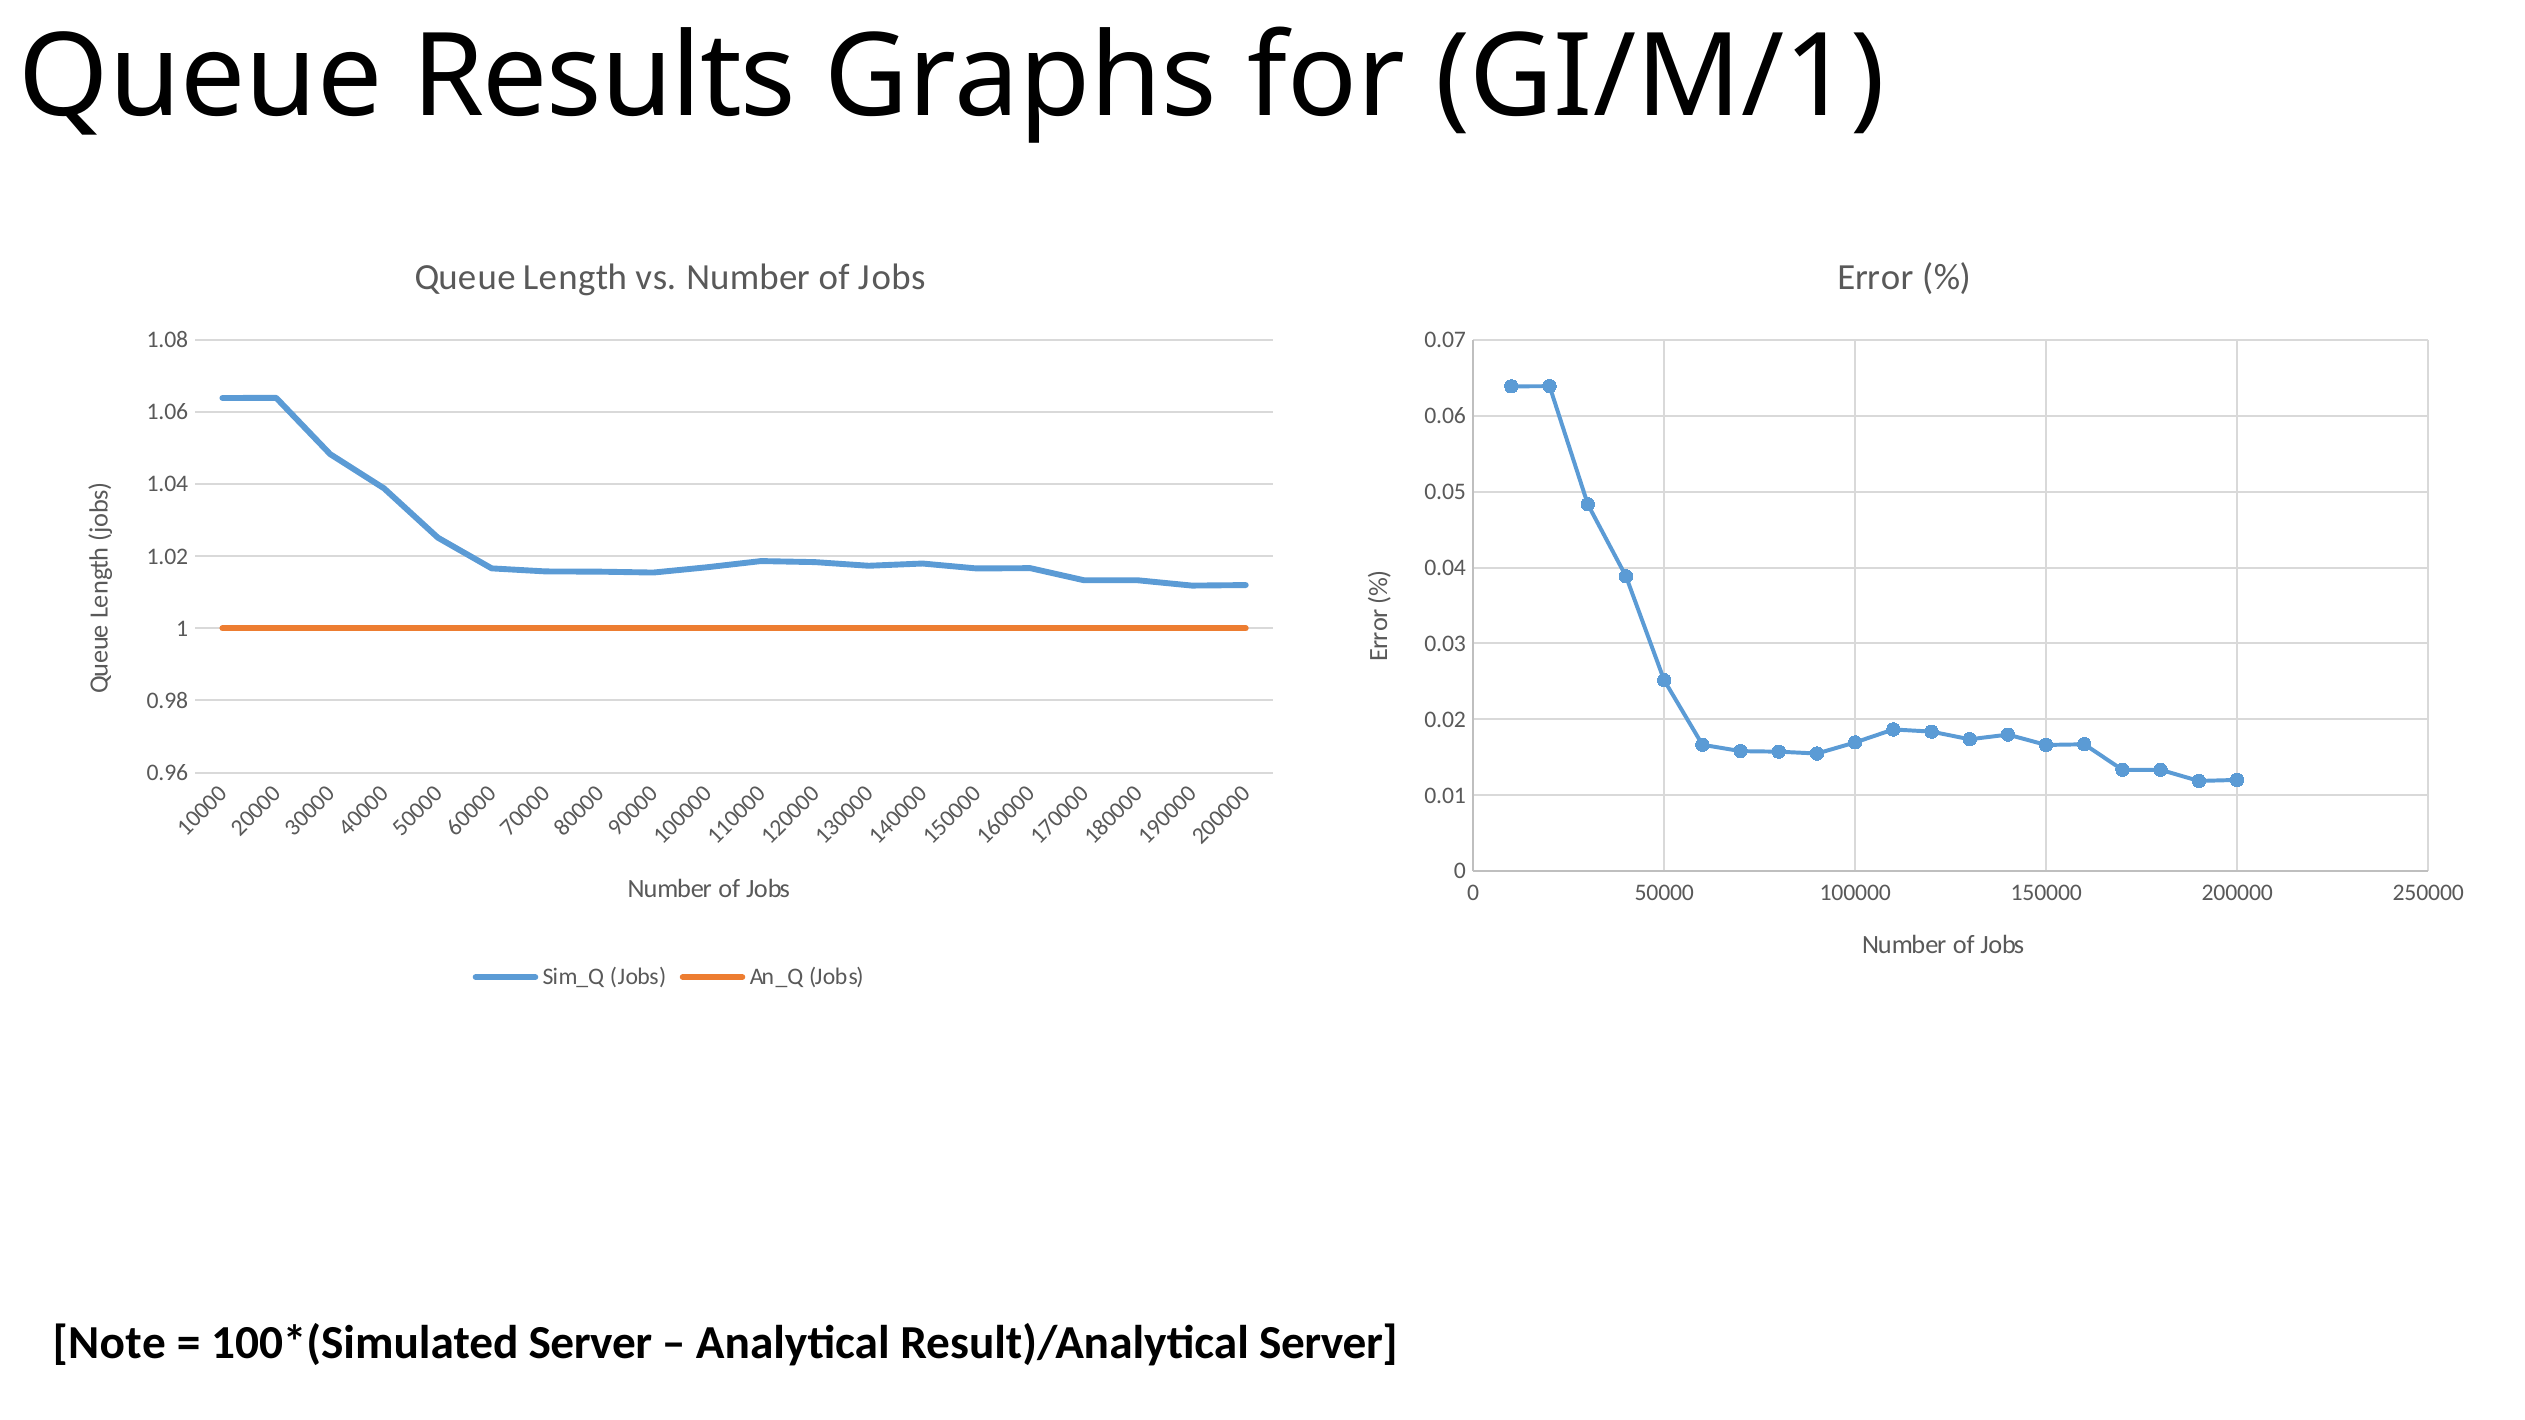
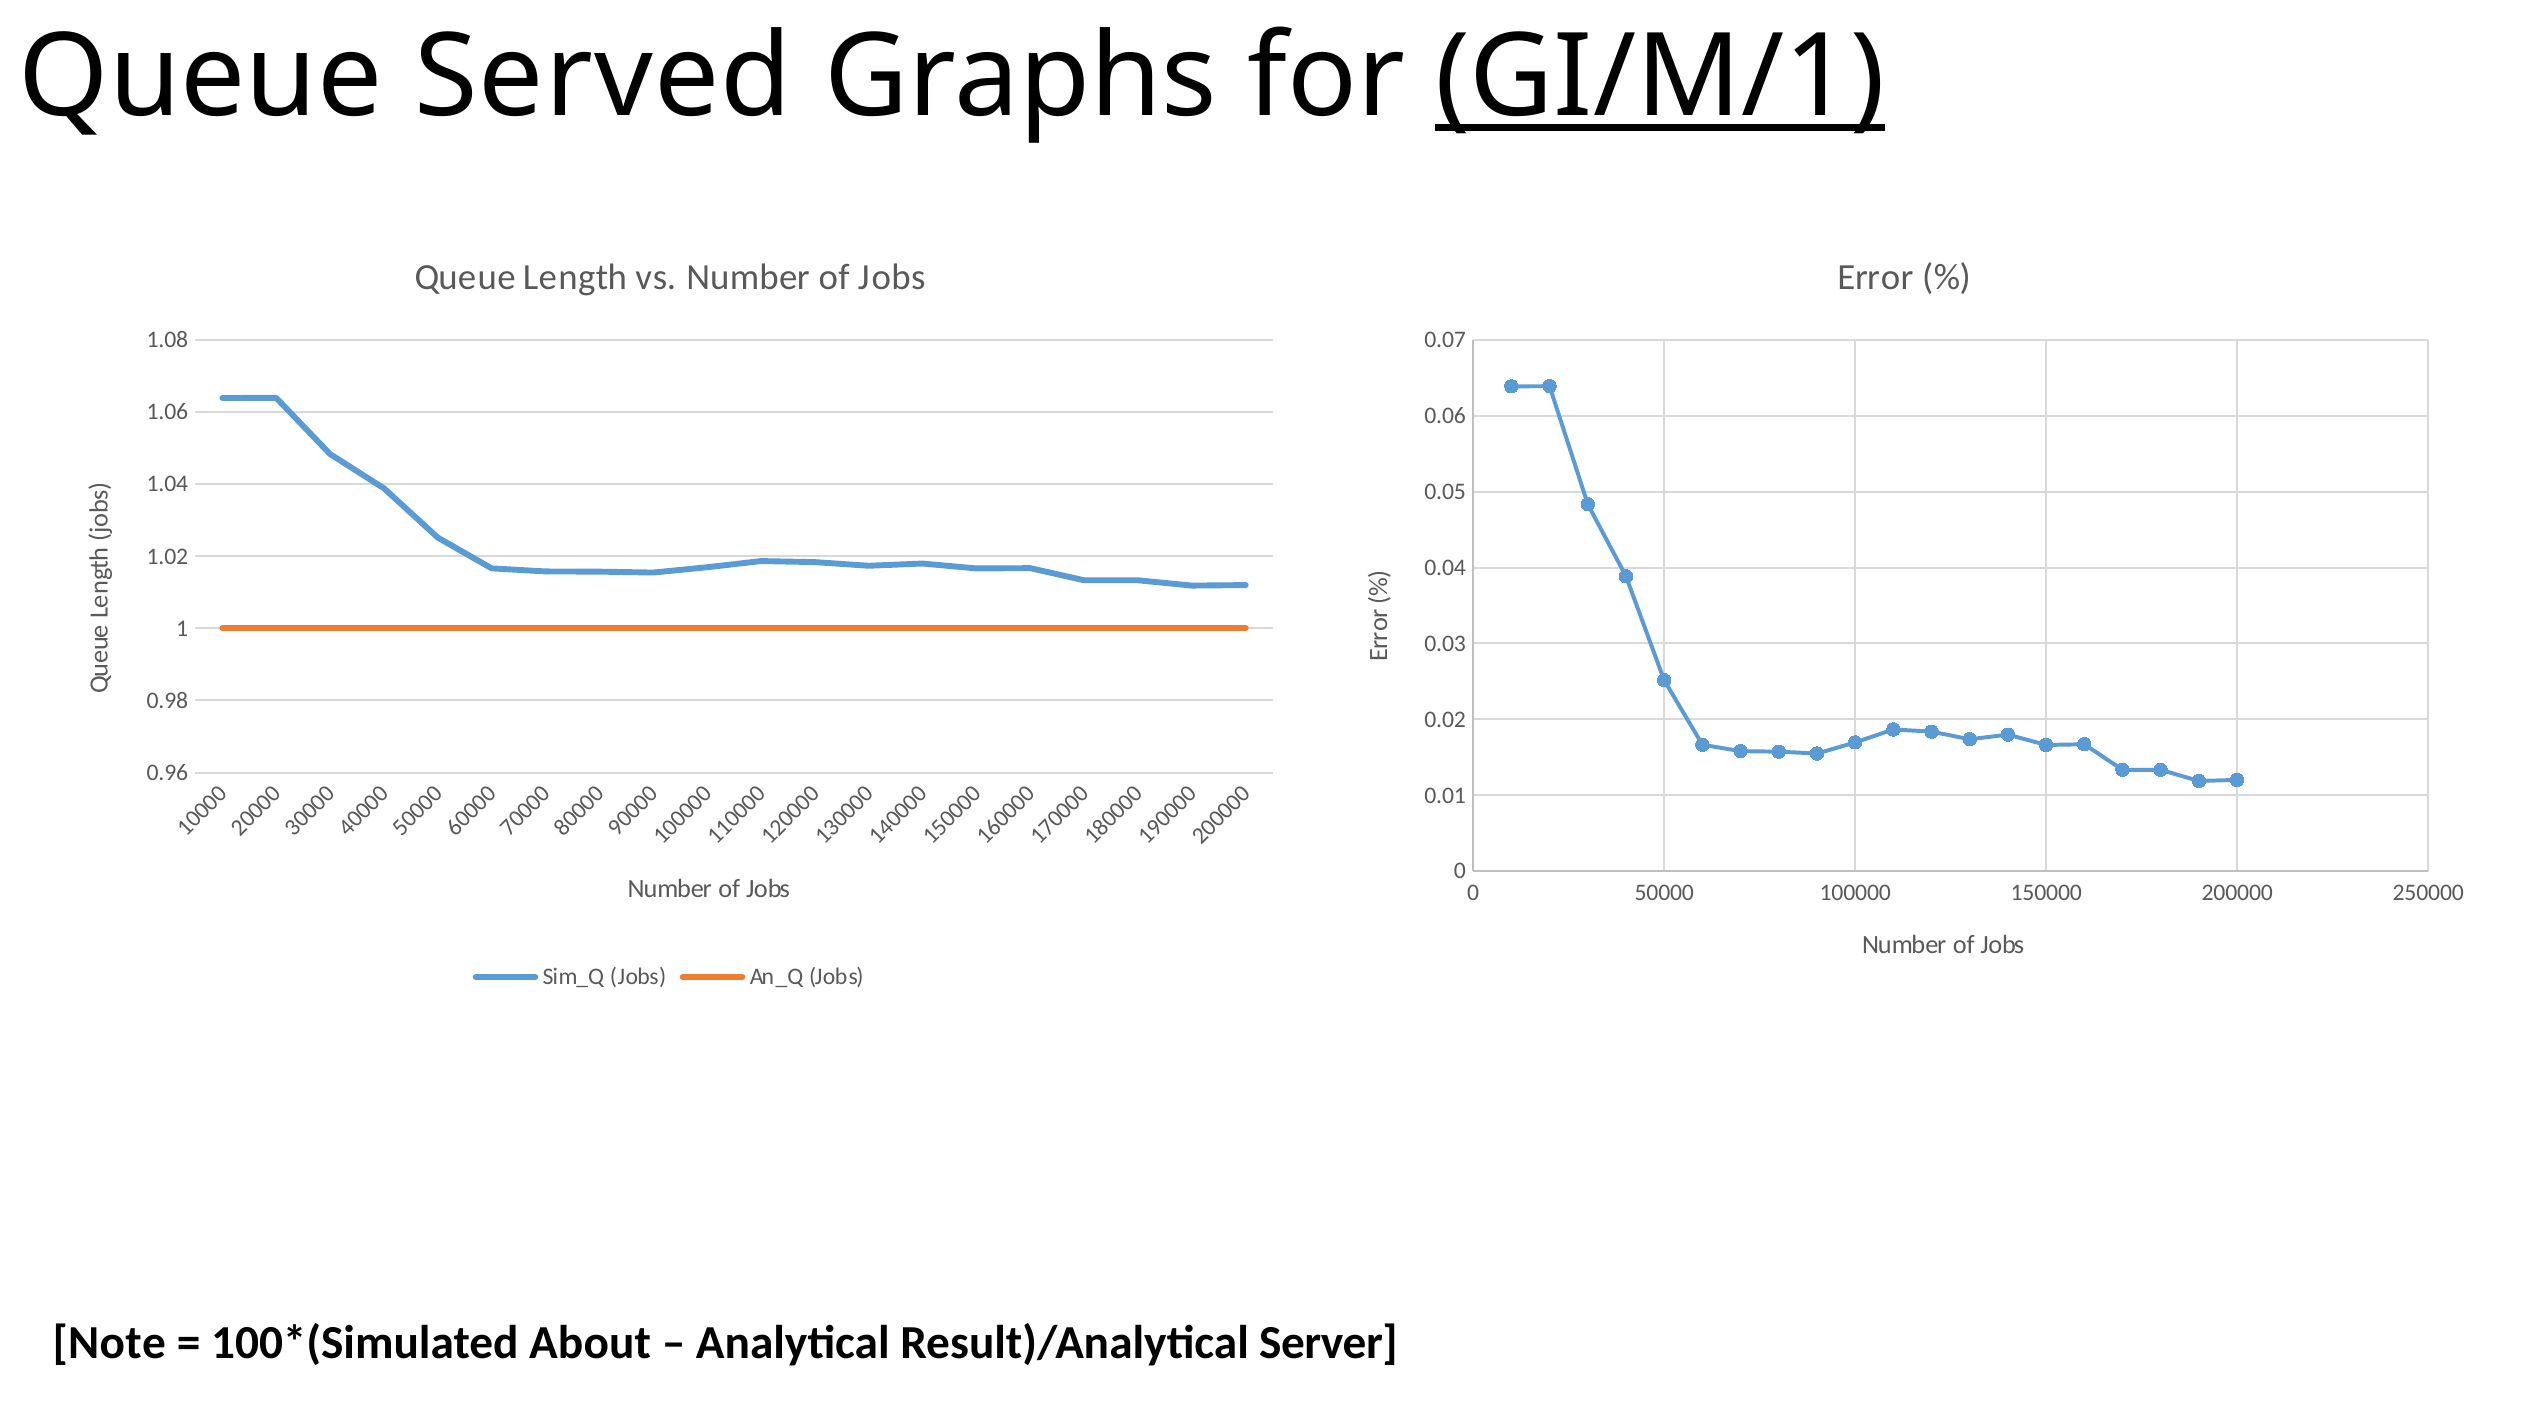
Results: Results -> Served (603, 78)
GI/M/1 underline: none -> present (1660, 78)
Server: Server -> About (590, 1343)
